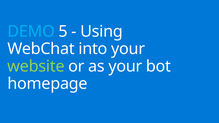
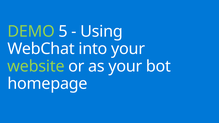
DEMO colour: light blue -> light green (31, 32)
